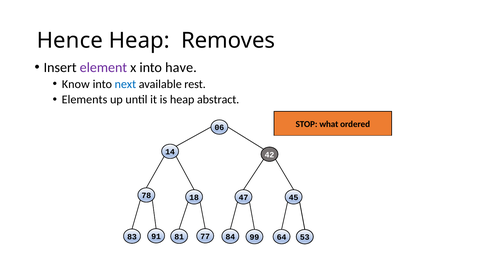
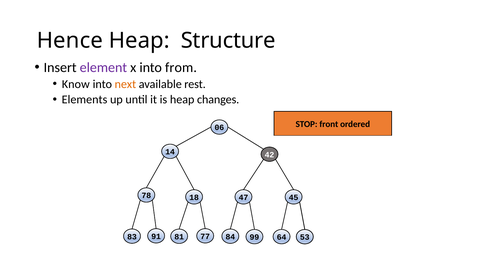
Removes: Removes -> Structure (228, 40)
have: have -> from (181, 68)
next colour: blue -> orange (125, 84)
abstract: abstract -> changes (218, 100)
what: what -> front (329, 124)
